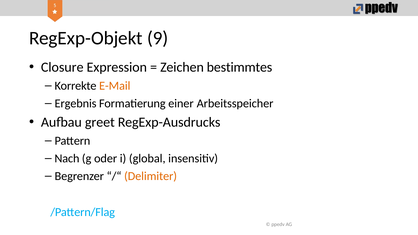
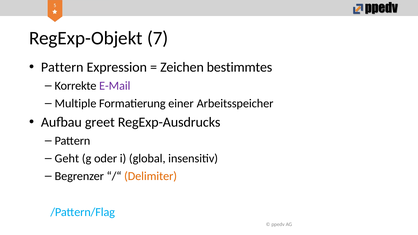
9: 9 -> 7 (158, 38)
Closure: Closure -> Pattern (62, 67)
E-Mail colour: orange -> purple (115, 86)
Ergebnis: Ergebnis -> Multiple (76, 103)
Nach: Nach -> Geht (67, 159)
